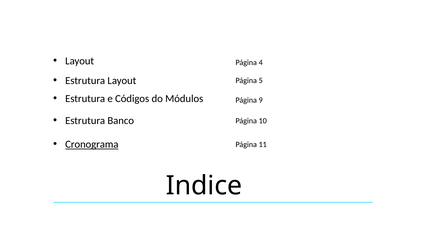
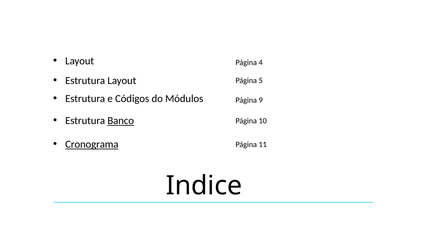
Banco underline: none -> present (121, 121)
